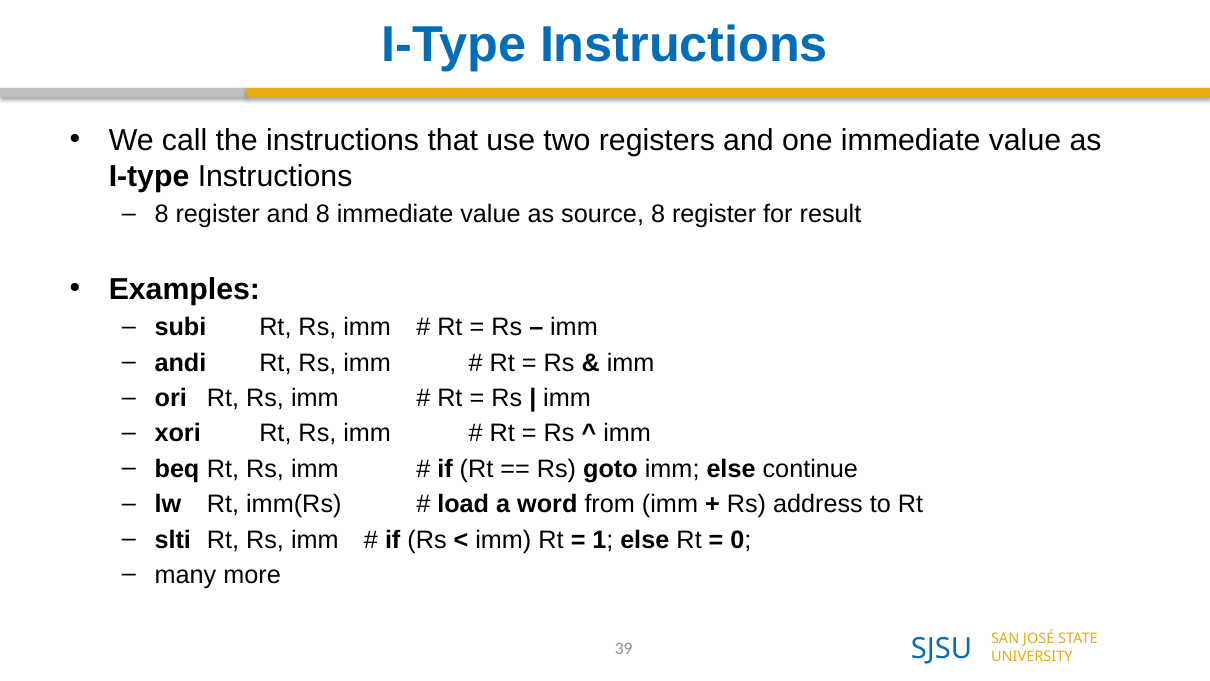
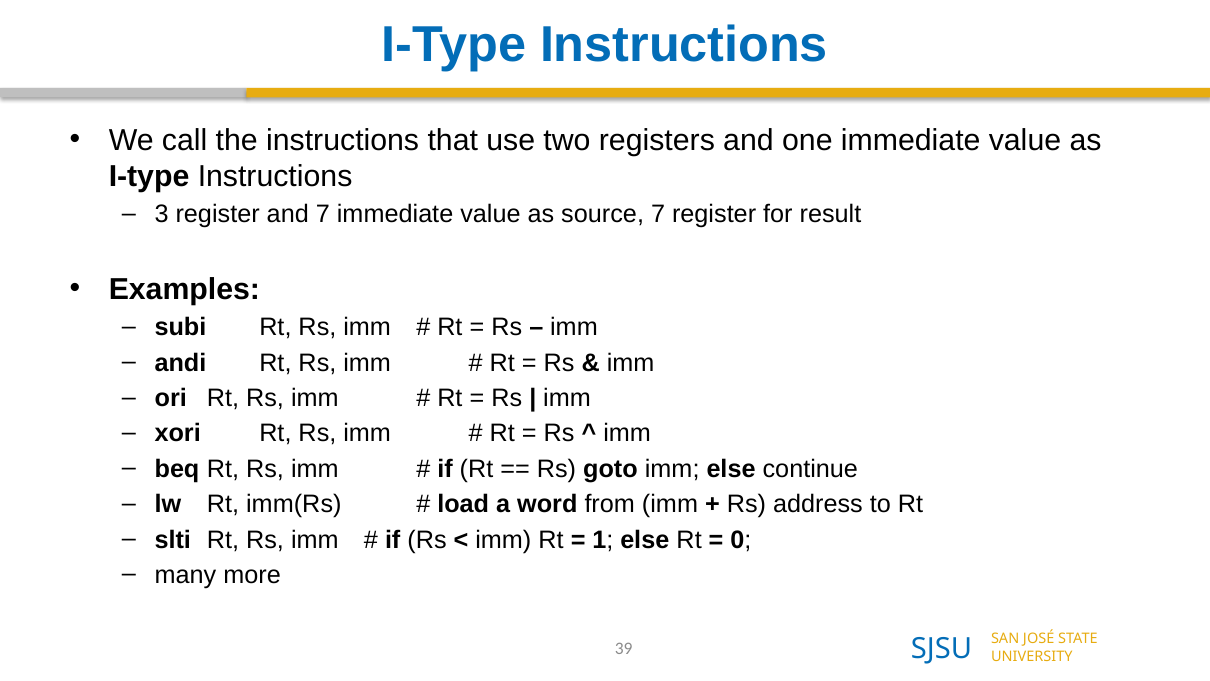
8: 8 -> 3 (162, 214)
and 8: 8 -> 7 (323, 214)
source 8: 8 -> 7 (658, 214)
